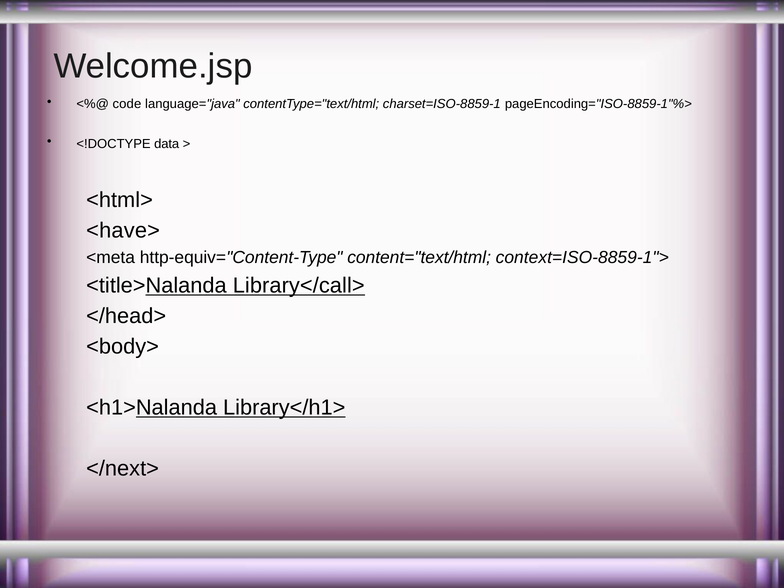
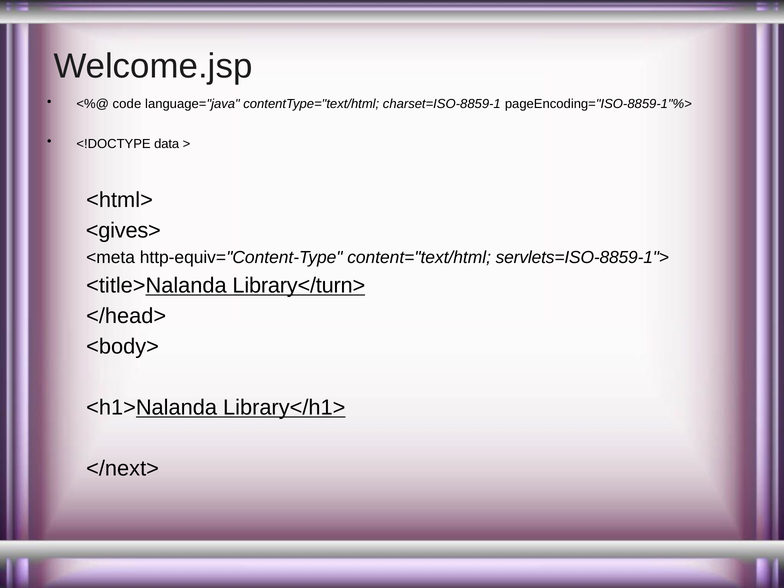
<have>: <have> -> <gives> (123, 231)
context=ISO-8859-1">: context=ISO-8859-1"> -> servlets=ISO-8859-1"> (582, 257)
Library</call>: Library</call> -> Library</turn> (299, 286)
